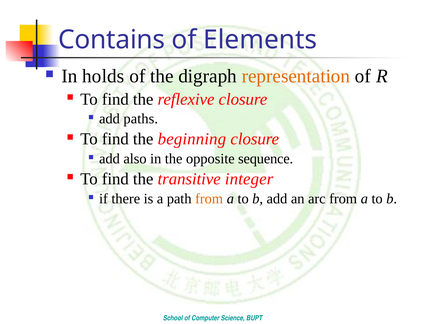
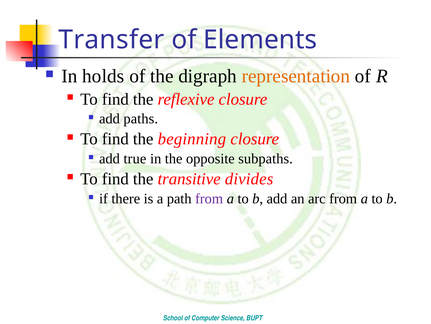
Contains: Contains -> Transfer (111, 40)
also: also -> true (135, 158)
sequence: sequence -> subpaths (266, 158)
integer: integer -> divides (249, 179)
from colour: orange -> purple (209, 198)
